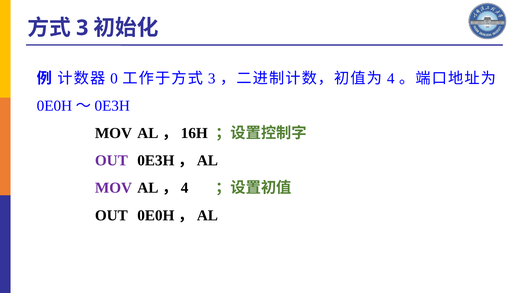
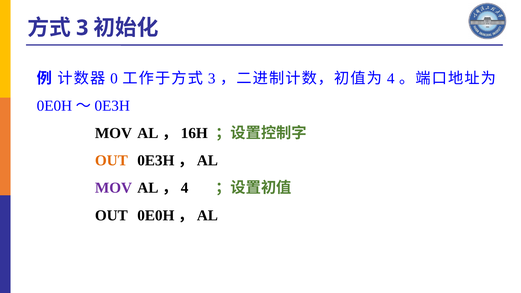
OUT colour: purple -> orange (111, 161)
